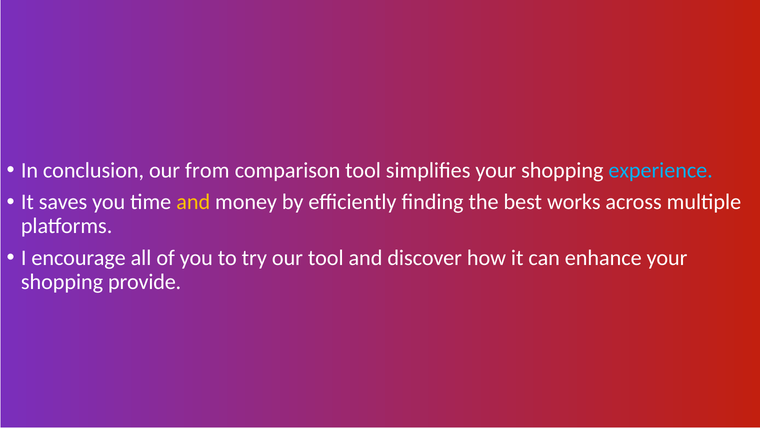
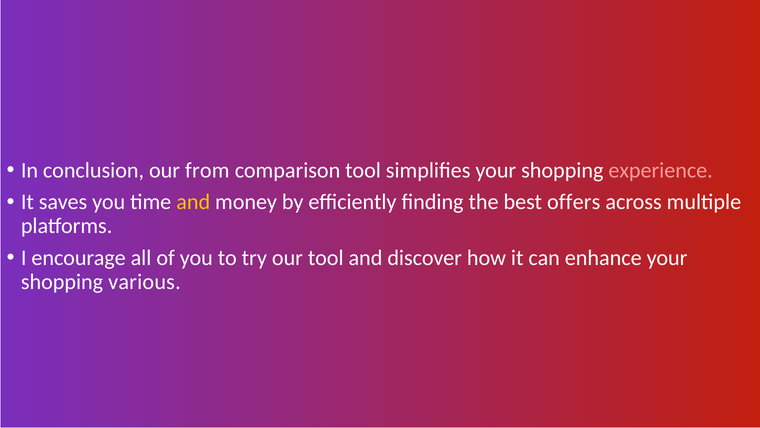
experience colour: light blue -> pink (661, 170)
works: works -> offers (574, 202)
provide: provide -> various (144, 282)
